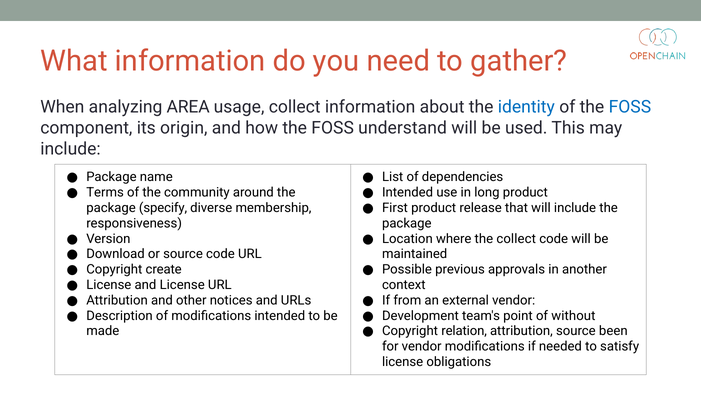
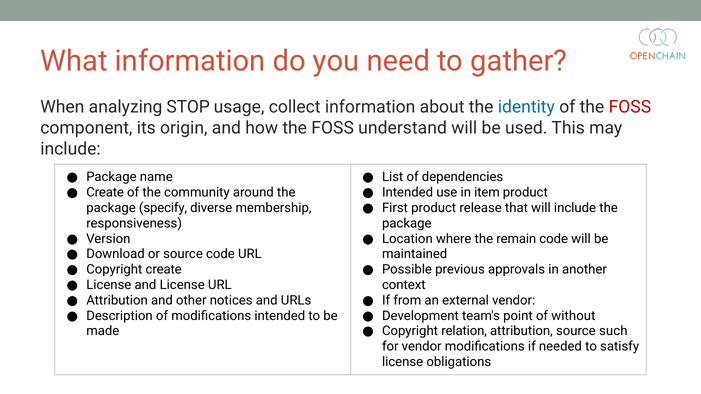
AREA: AREA -> STOP (188, 107)
FOSS colour: blue -> red (630, 107)
Terms: Terms -> Create (105, 193)
long: long -> item (487, 193)
the collect: collect -> remain (516, 239)
been: been -> such (613, 331)
